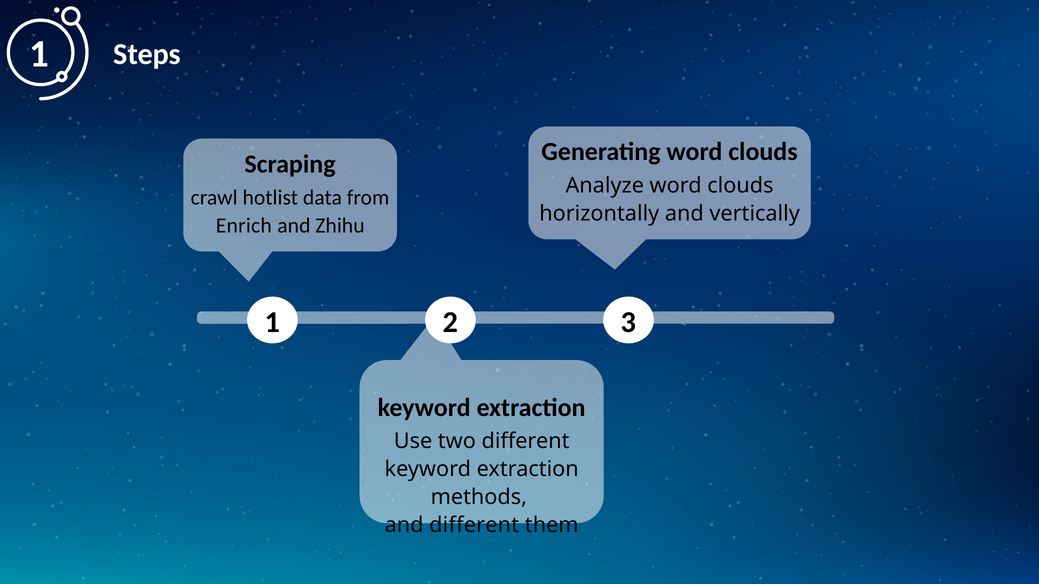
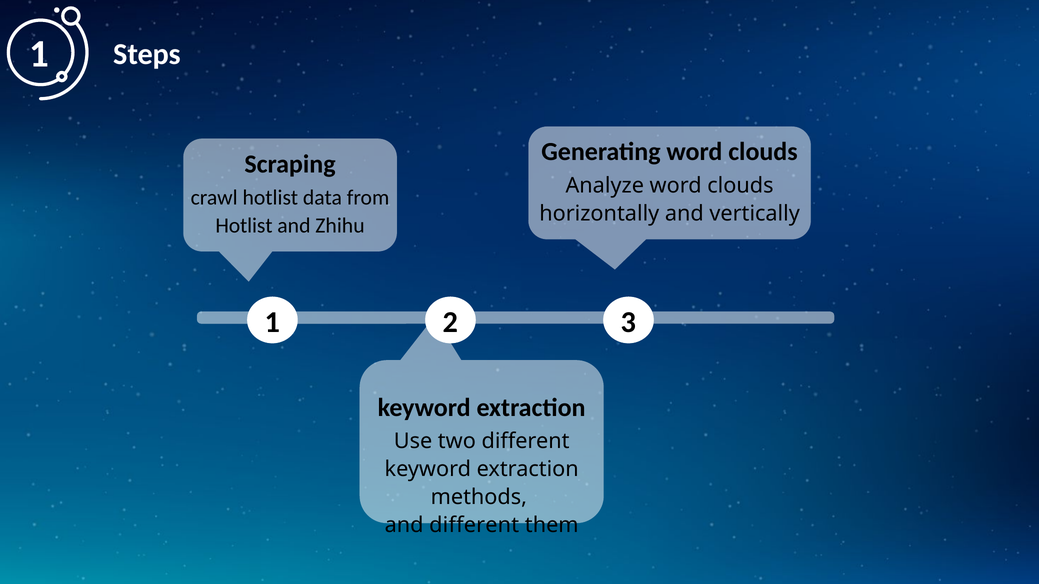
Enrich: Enrich -> Hotlist (244, 226)
